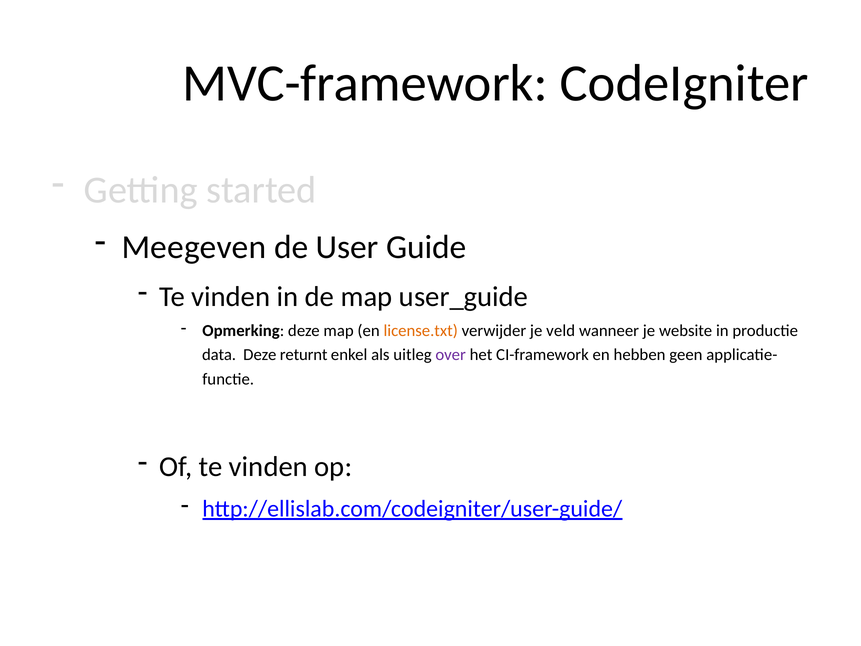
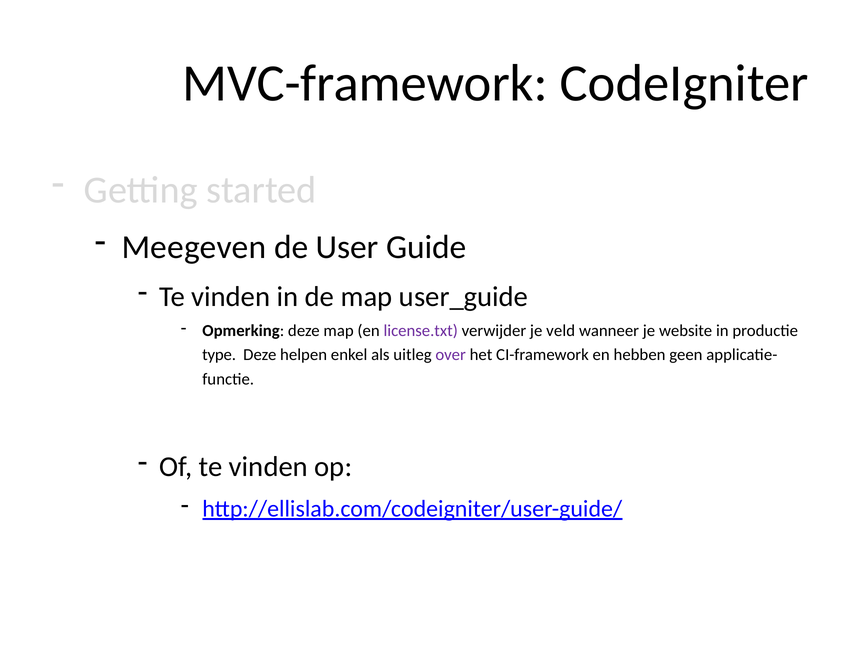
license.txt colour: orange -> purple (421, 331)
data: data -> type (219, 355)
returnt: returnt -> helpen (304, 355)
